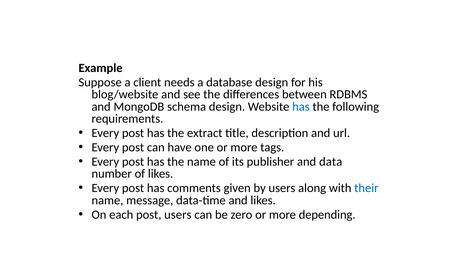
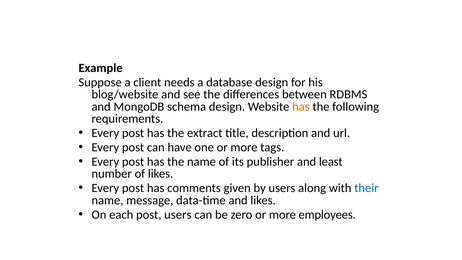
has colour: blue -> orange (301, 107)
data: data -> least (331, 162)
depending: depending -> employees (327, 215)
